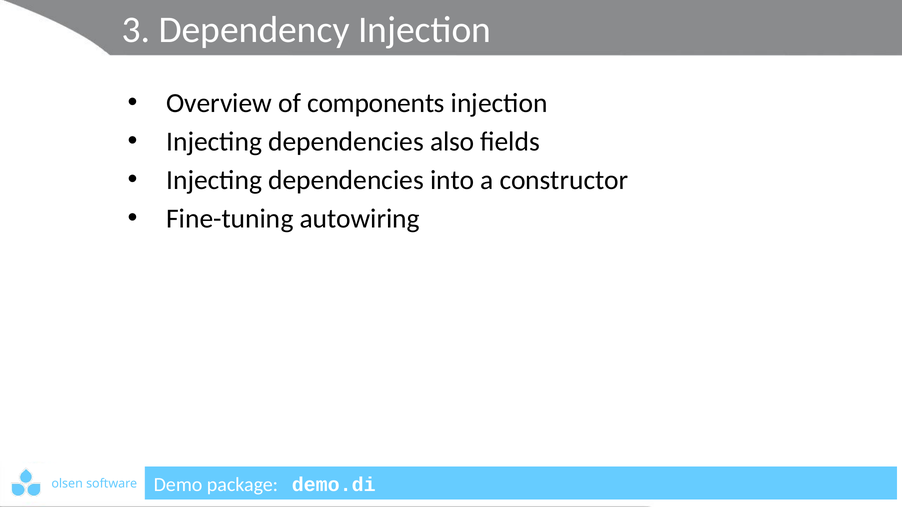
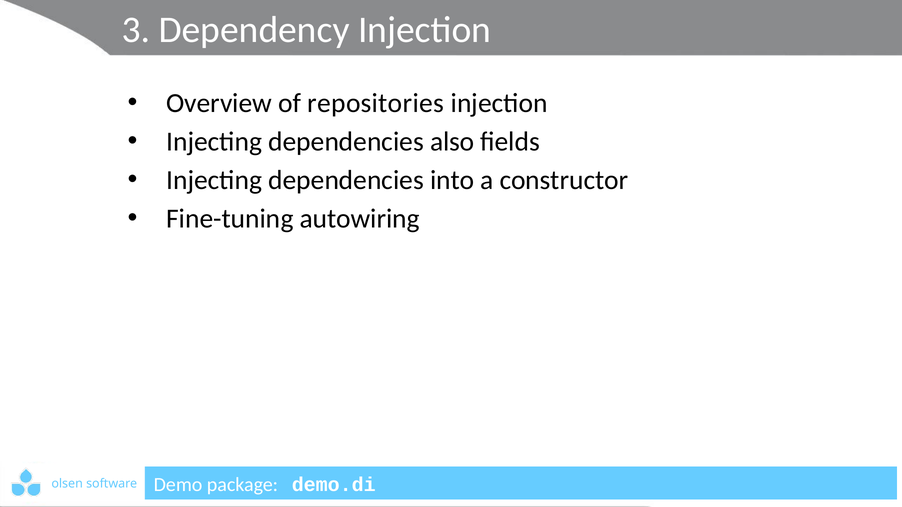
components: components -> repositories (376, 103)
